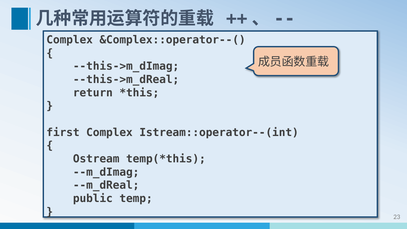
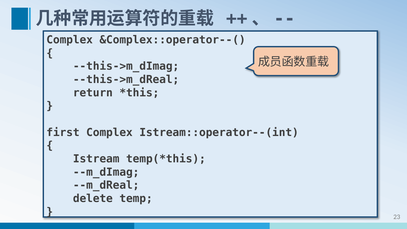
Ostream: Ostream -> Istream (96, 159)
public: public -> delete (93, 199)
